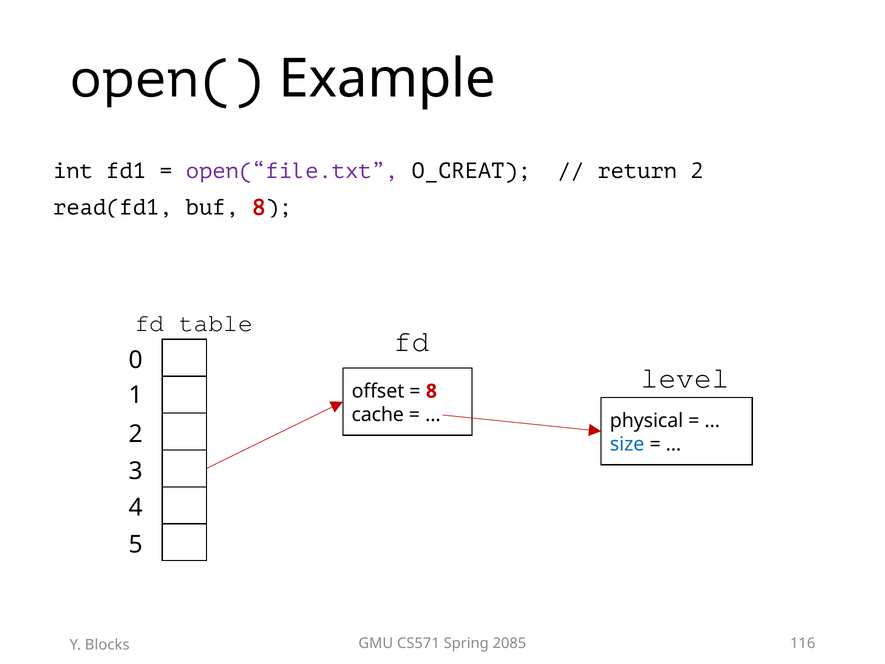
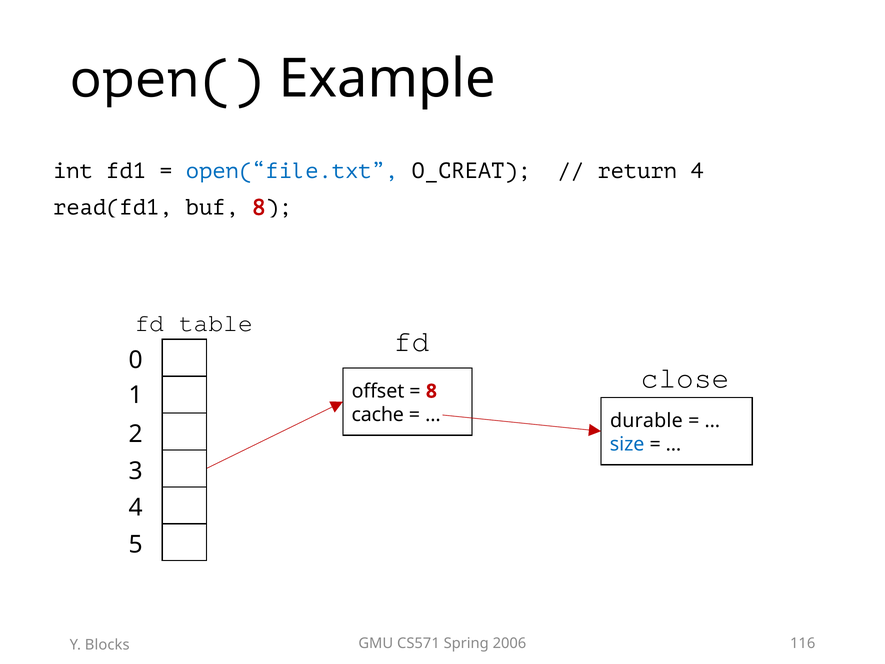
open(“file.txt colour: purple -> blue (292, 171)
2: 2 -> 4 (697, 171)
level: level -> close (685, 378)
physical: physical -> durable (646, 421)
2085: 2085 -> 2006 (509, 643)
